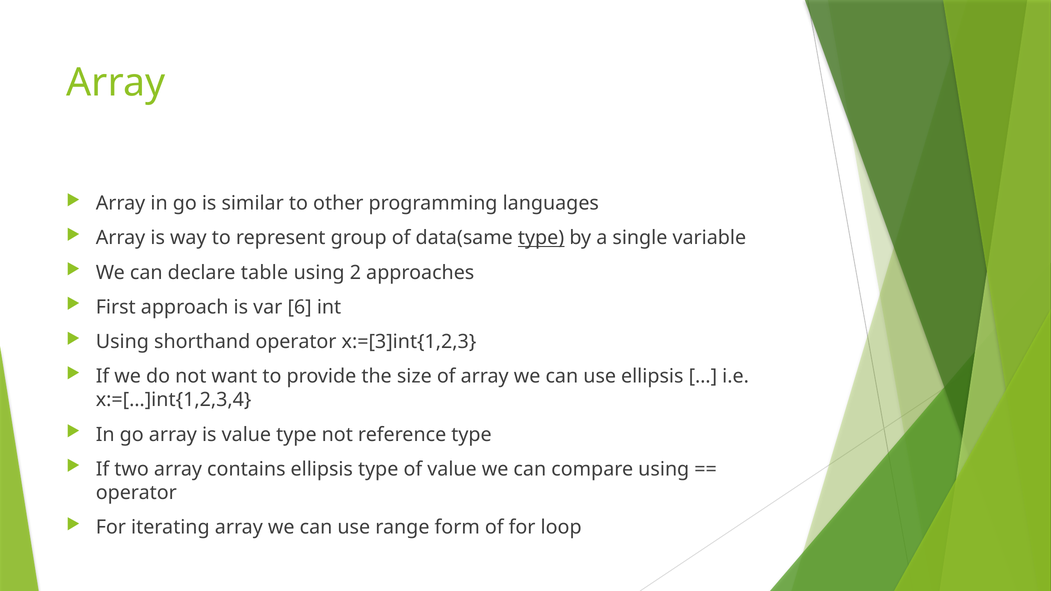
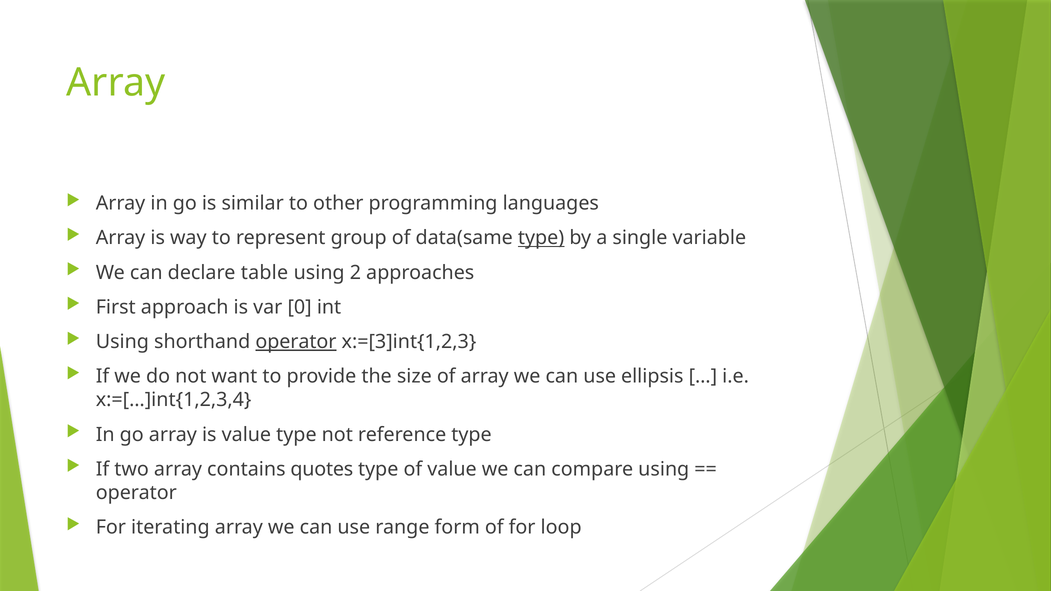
6: 6 -> 0 (300, 307)
operator underline: none -> present (296, 342)
contains ellipsis: ellipsis -> quotes (322, 469)
